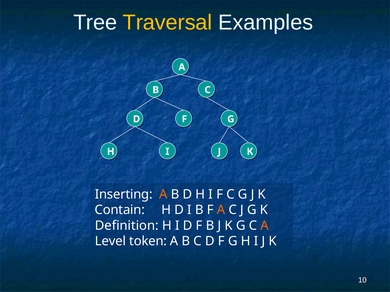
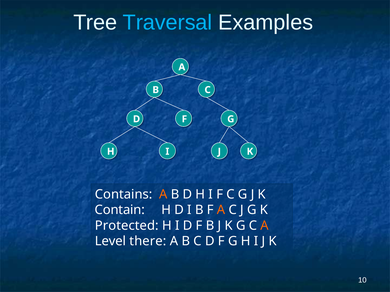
Traversal colour: yellow -> light blue (167, 23)
Inserting: Inserting -> Contains (124, 195)
Definition: Definition -> Protected (127, 226)
token: token -> there (148, 242)
